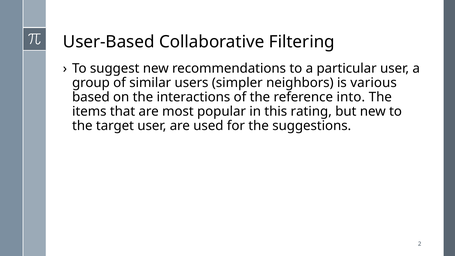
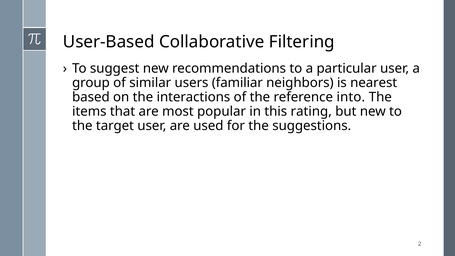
simpler: simpler -> familiar (237, 83)
various: various -> nearest (374, 83)
